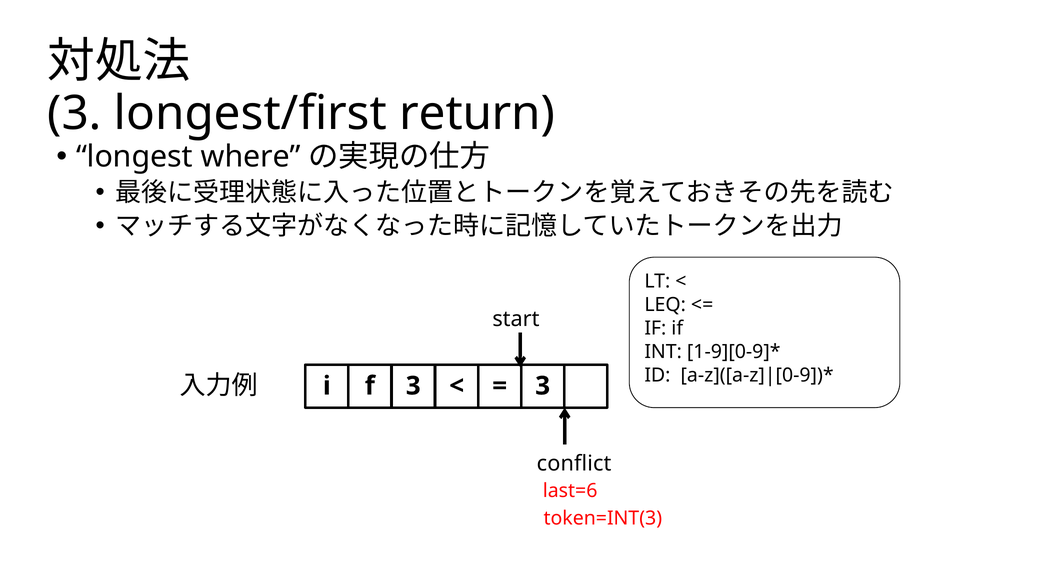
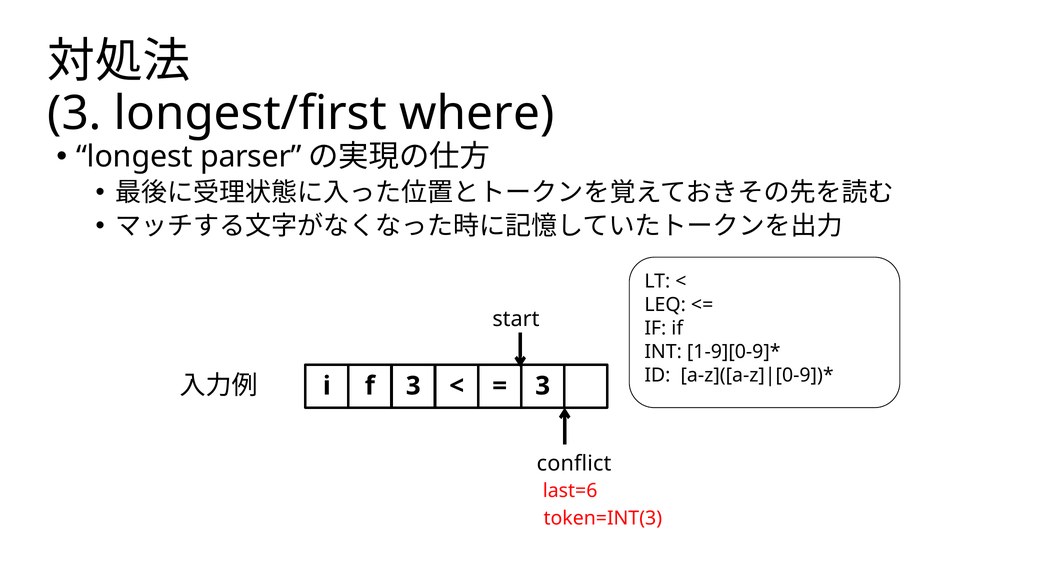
return: return -> where (477, 113)
where: where -> parser (251, 157)
